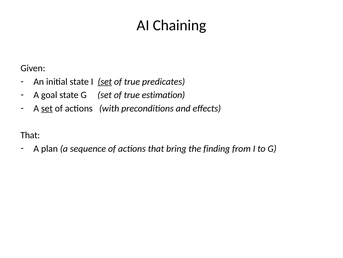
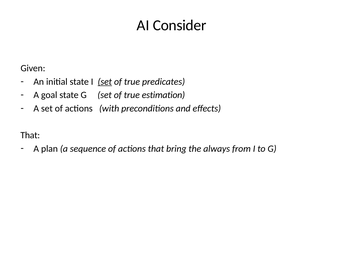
Chaining: Chaining -> Consider (180, 25)
set underline: present -> none (47, 108)
finding: finding -> always (217, 148)
